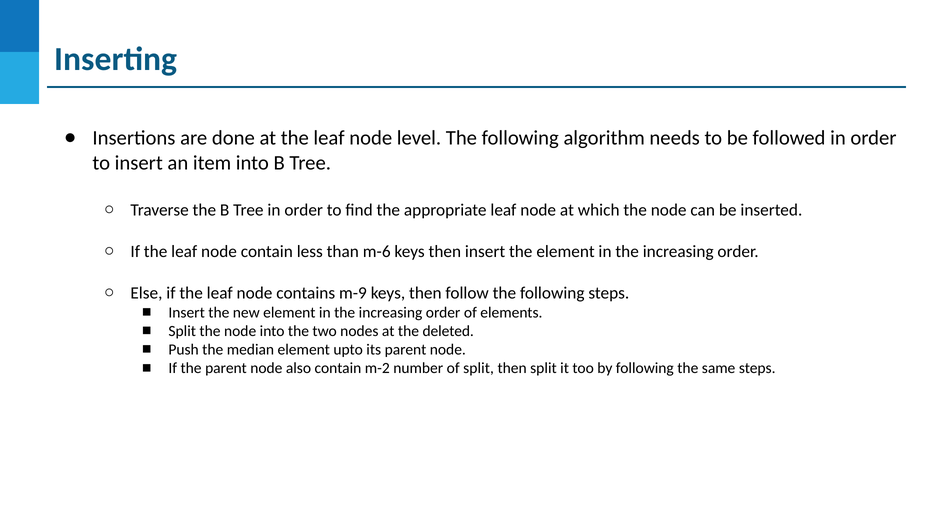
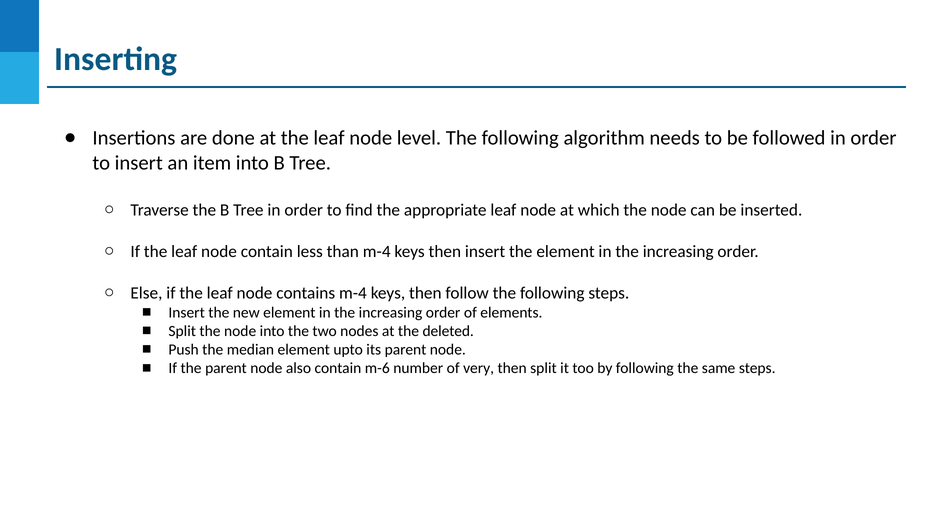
than m-6: m-6 -> m-4 (377, 252)
contains m-9: m-9 -> m-4 (353, 293)
m-2: m-2 -> m-6 (377, 368)
of split: split -> very (479, 368)
